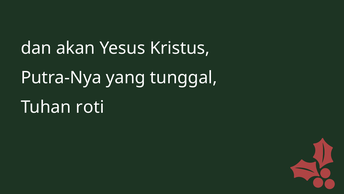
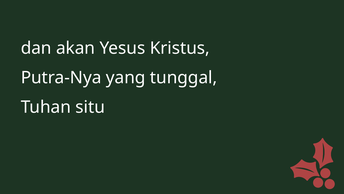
roti: roti -> situ (90, 107)
